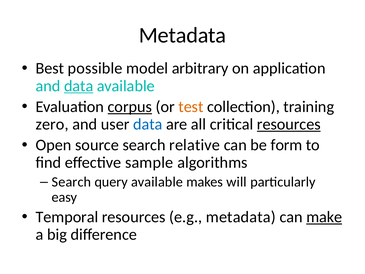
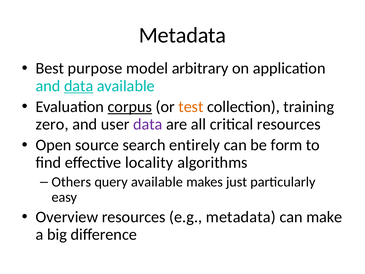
possible: possible -> purpose (95, 68)
data colour: blue -> purple (148, 124)
resources underline: present -> none (289, 124)
relative: relative -> entirely (195, 145)
sample: sample -> locality (149, 162)
Search: Search -> Others (71, 182)
will: will -> just (237, 182)
Temporal: Temporal -> Overview (67, 217)
make underline: present -> none (324, 217)
